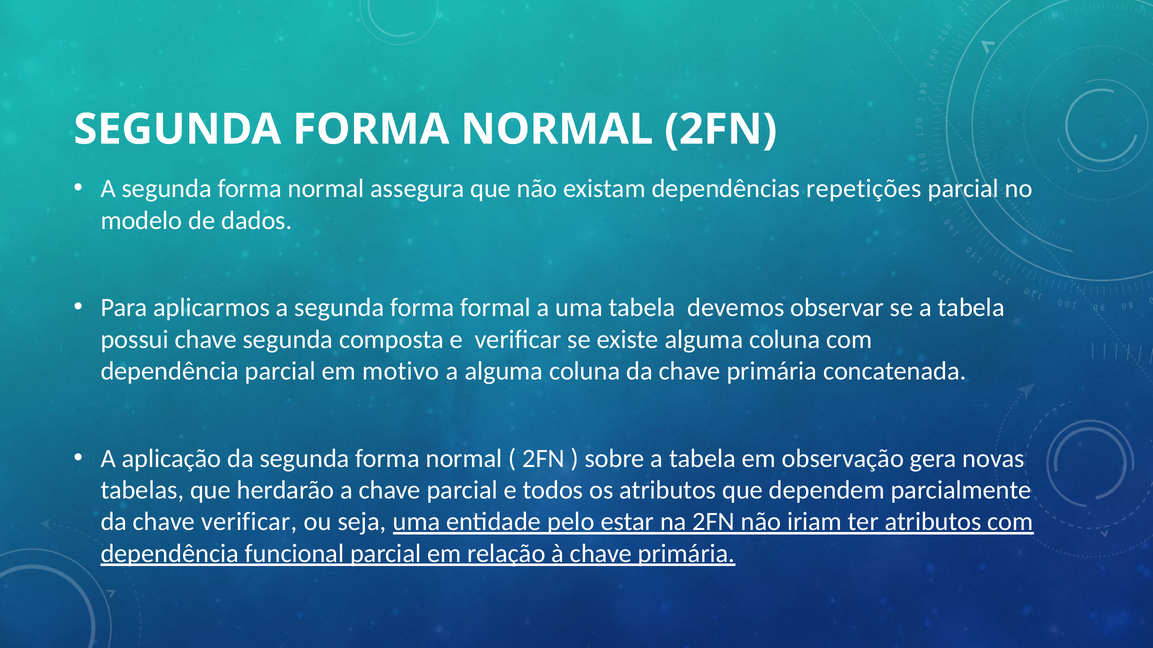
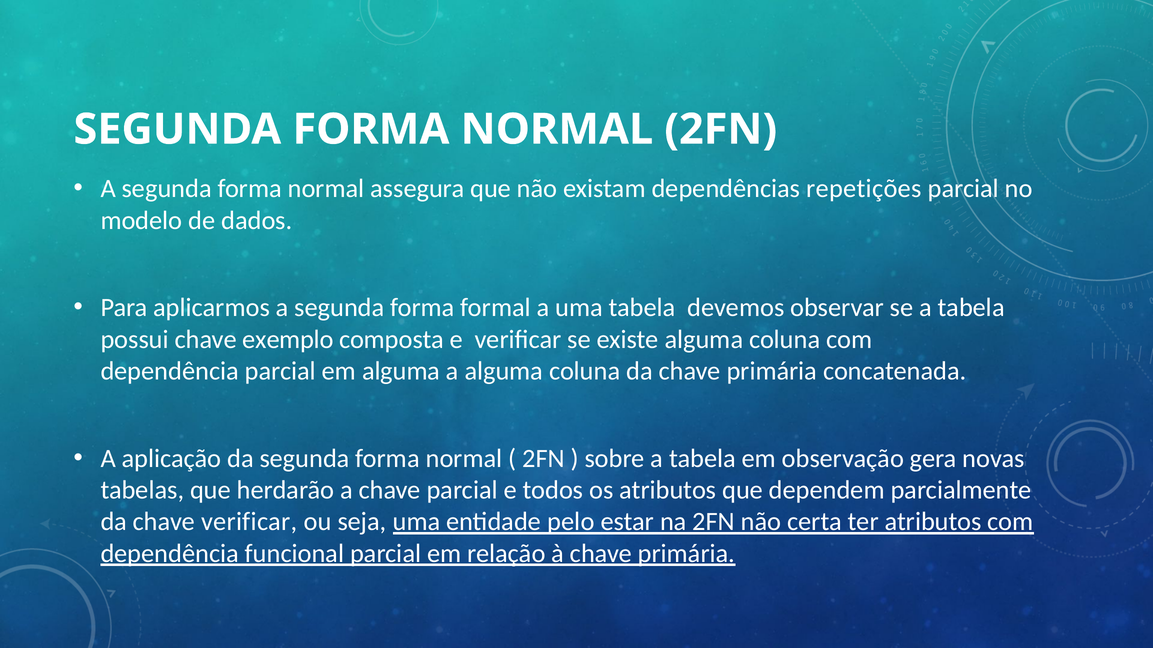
chave segunda: segunda -> exemplo (288, 340)
em motivo: motivo -> alguma (401, 371)
iriam: iriam -> certa (815, 522)
